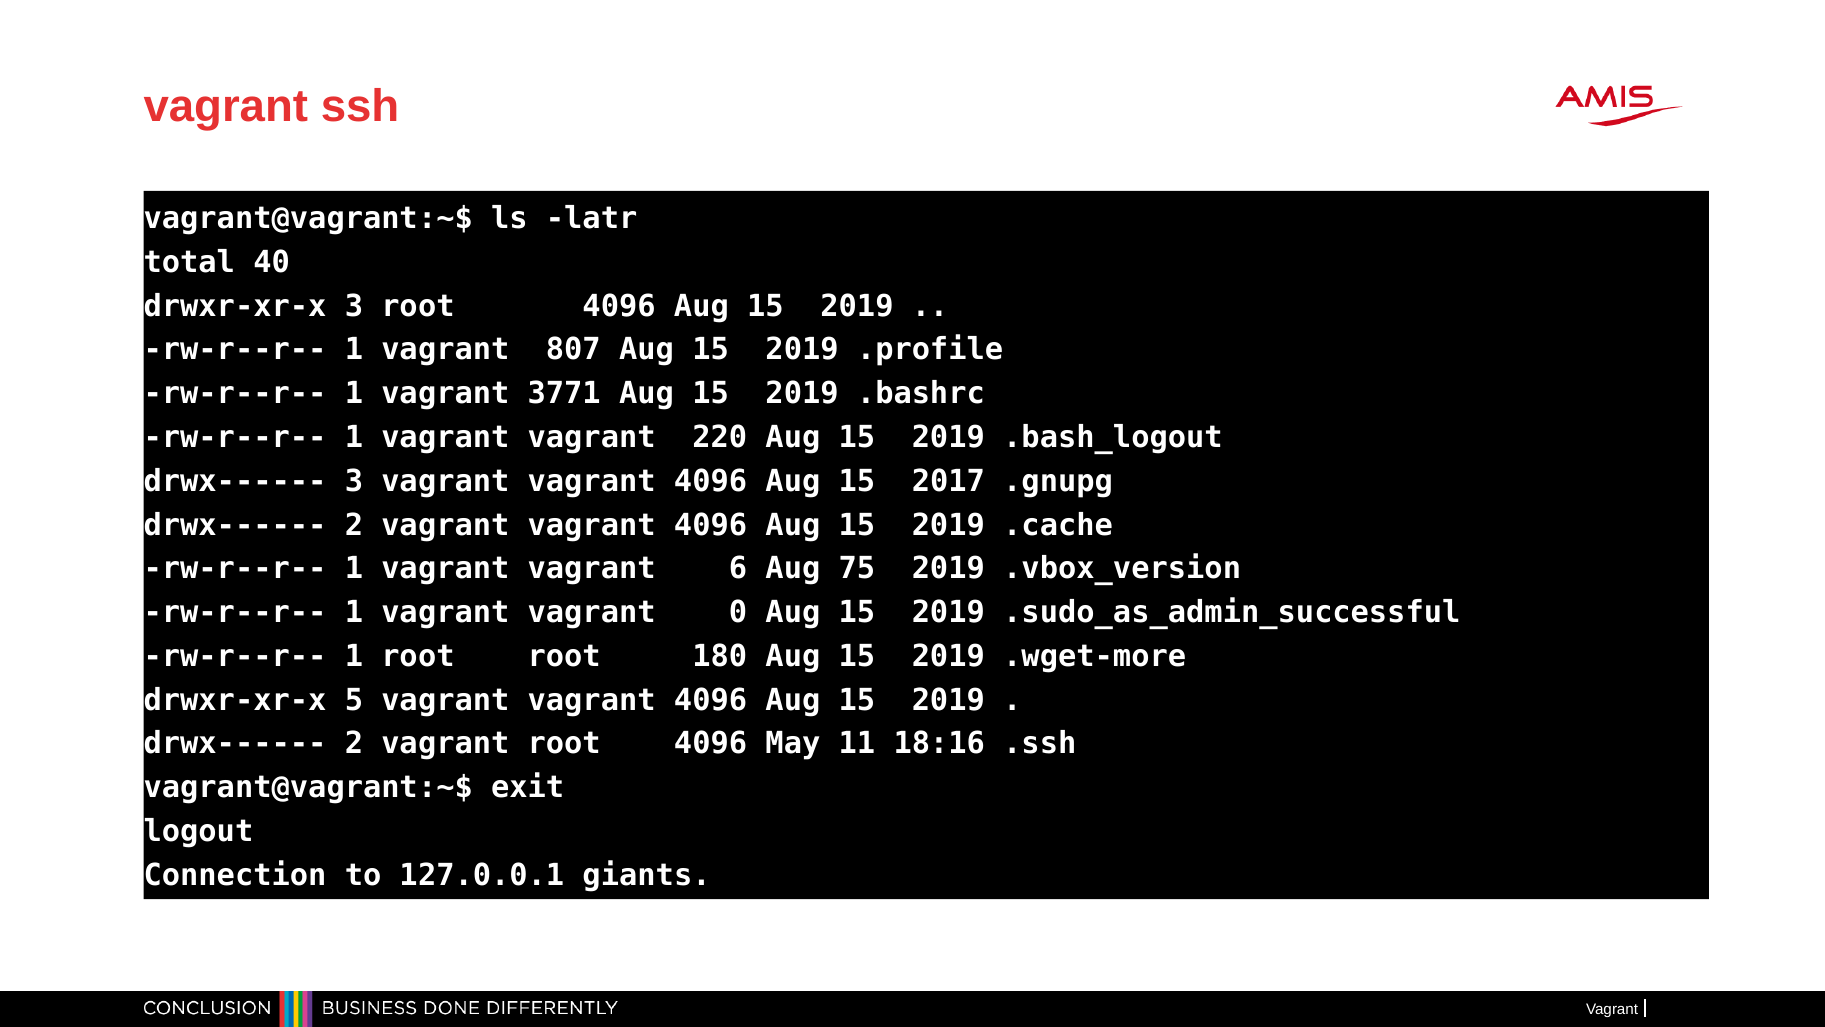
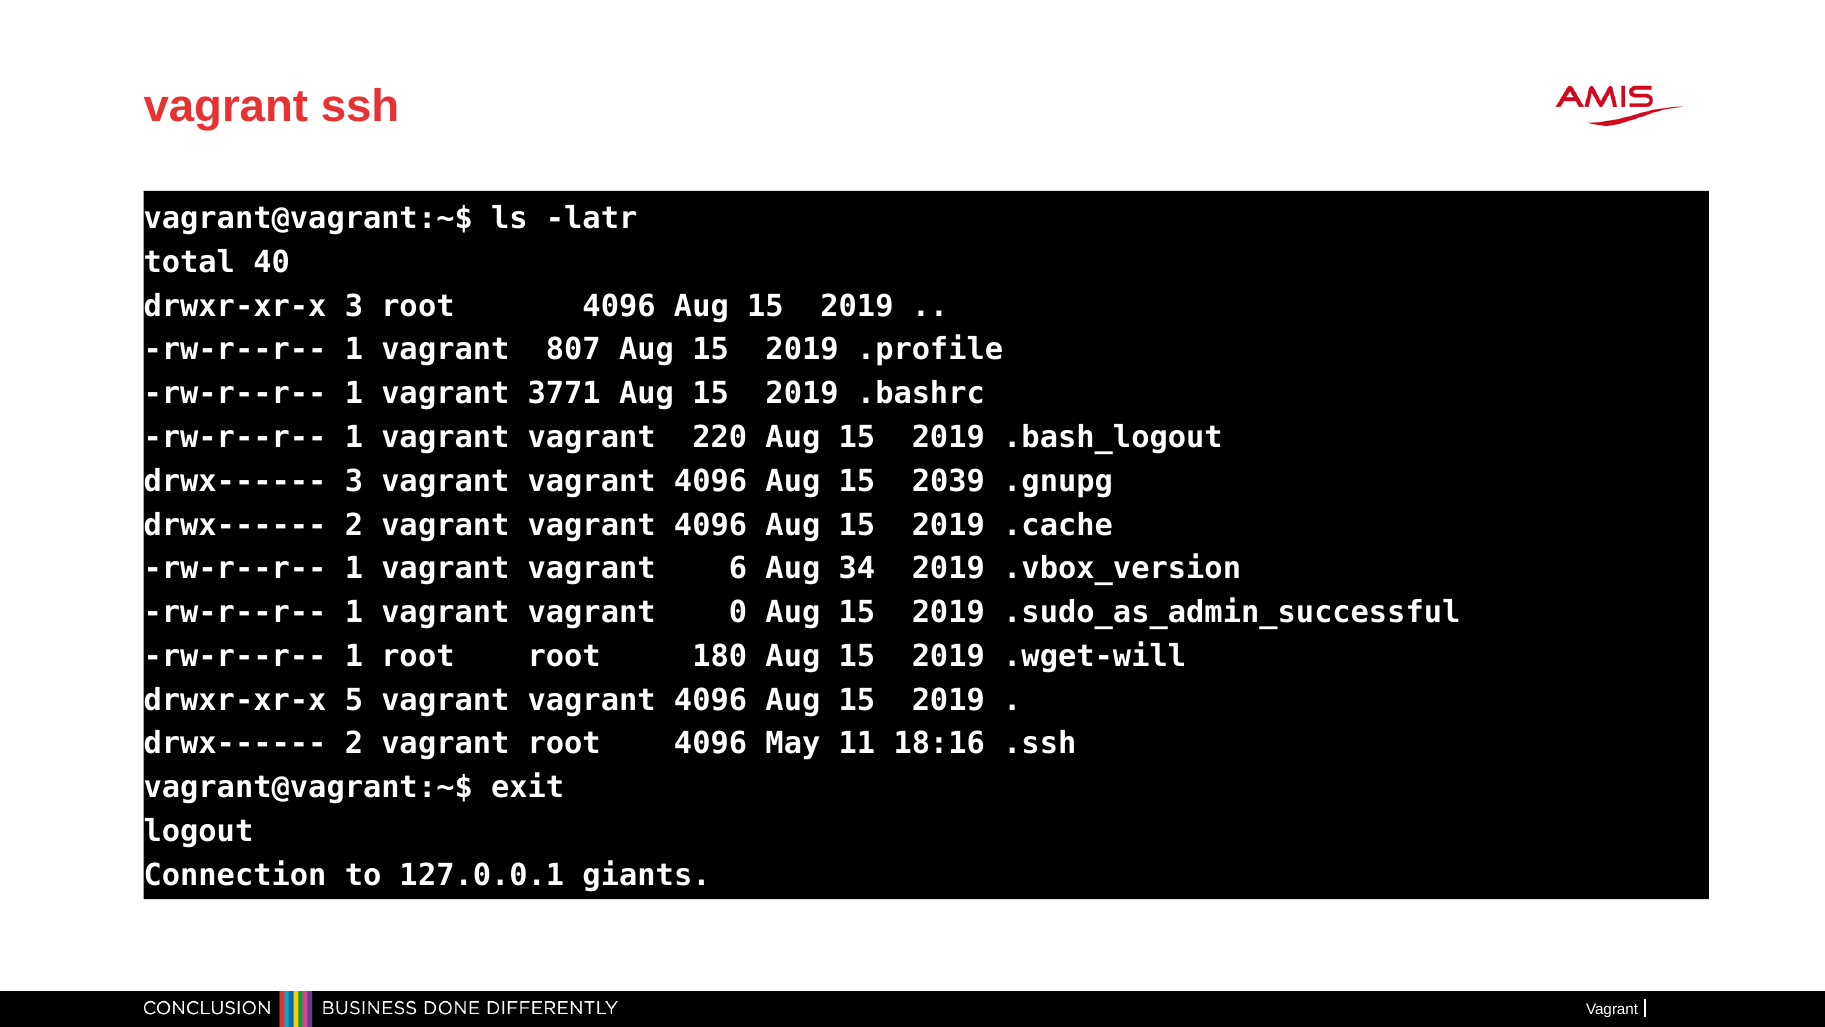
2017: 2017 -> 2039 (948, 481)
75: 75 -> 34 (857, 569)
.wget-more: .wget-more -> .wget-will (1095, 656)
